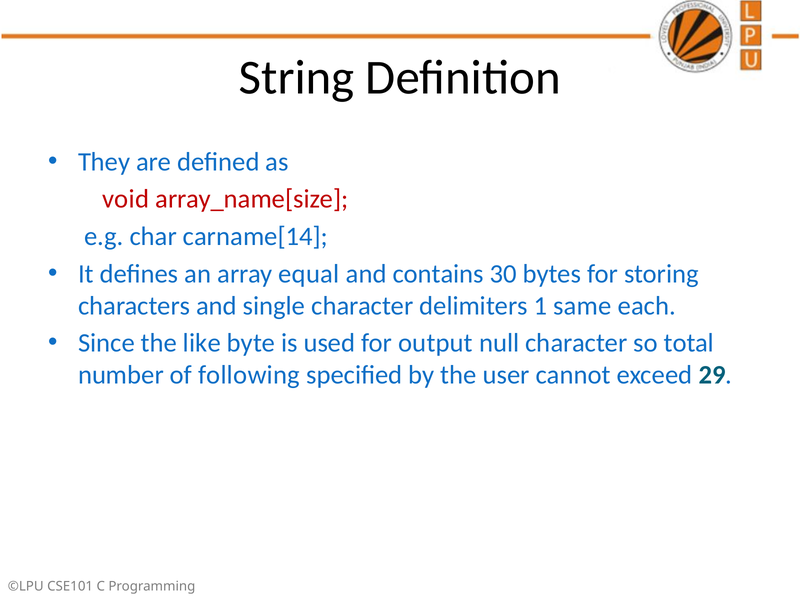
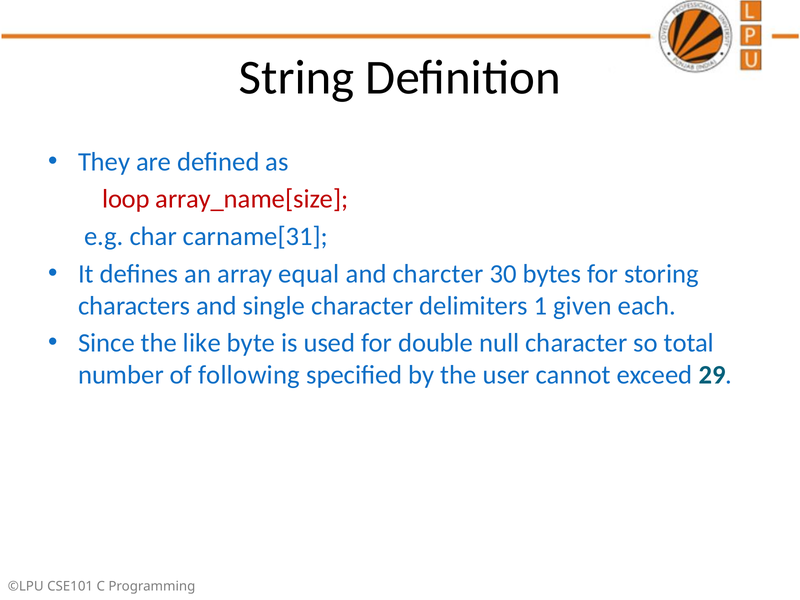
void: void -> loop (126, 199)
carname[14: carname[14 -> carname[31 (255, 237)
contains: contains -> charcter (438, 274)
same: same -> given (583, 306)
output: output -> double (436, 343)
